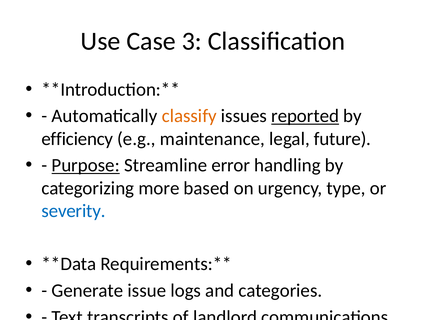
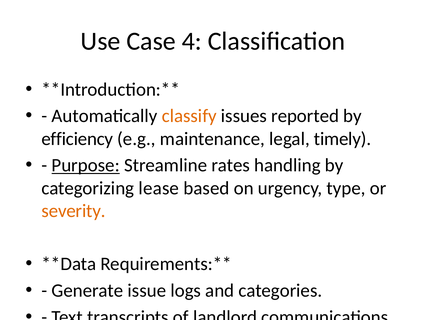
3: 3 -> 4 (192, 41)
reported underline: present -> none (305, 116)
future: future -> timely (343, 139)
error: error -> rates (231, 165)
categorizing more: more -> lease (159, 188)
severity colour: blue -> orange (74, 211)
